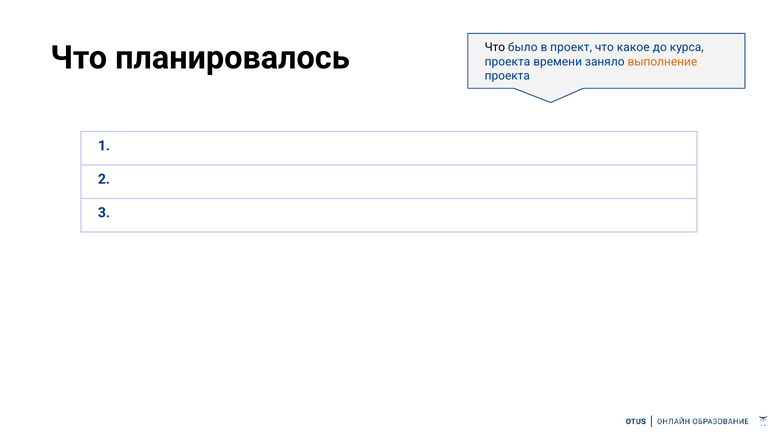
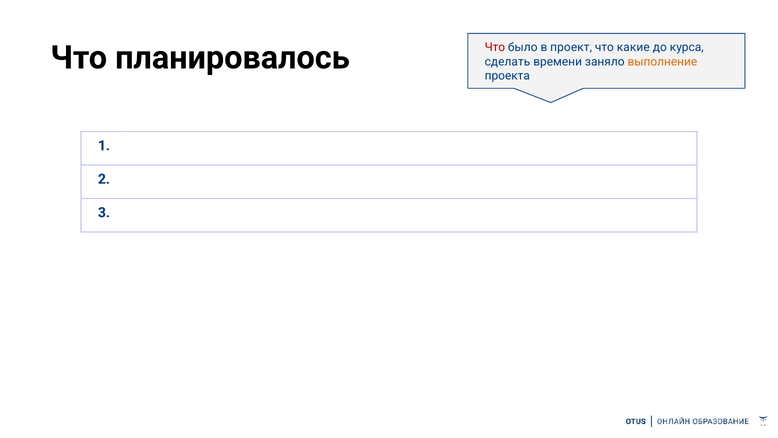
Что colour: black -> red (495, 47)
какое: какое -> какие (633, 47)
проекта: проекта -> сделать (507, 62)
